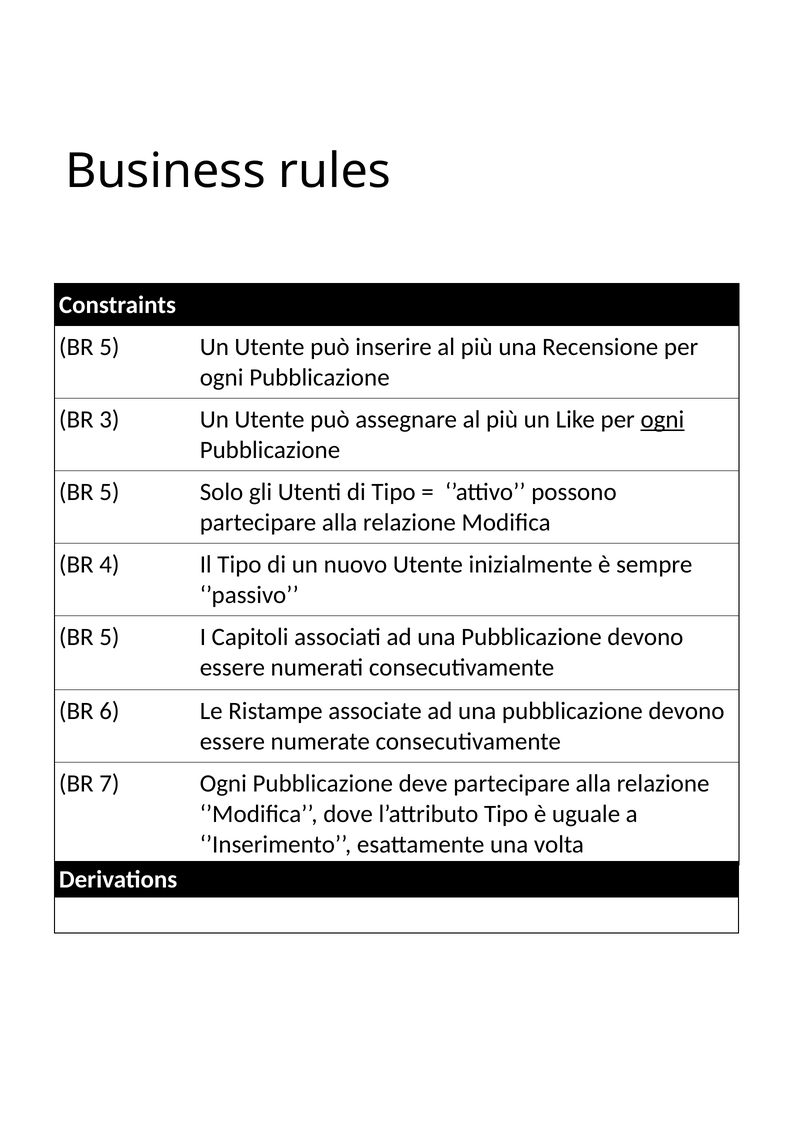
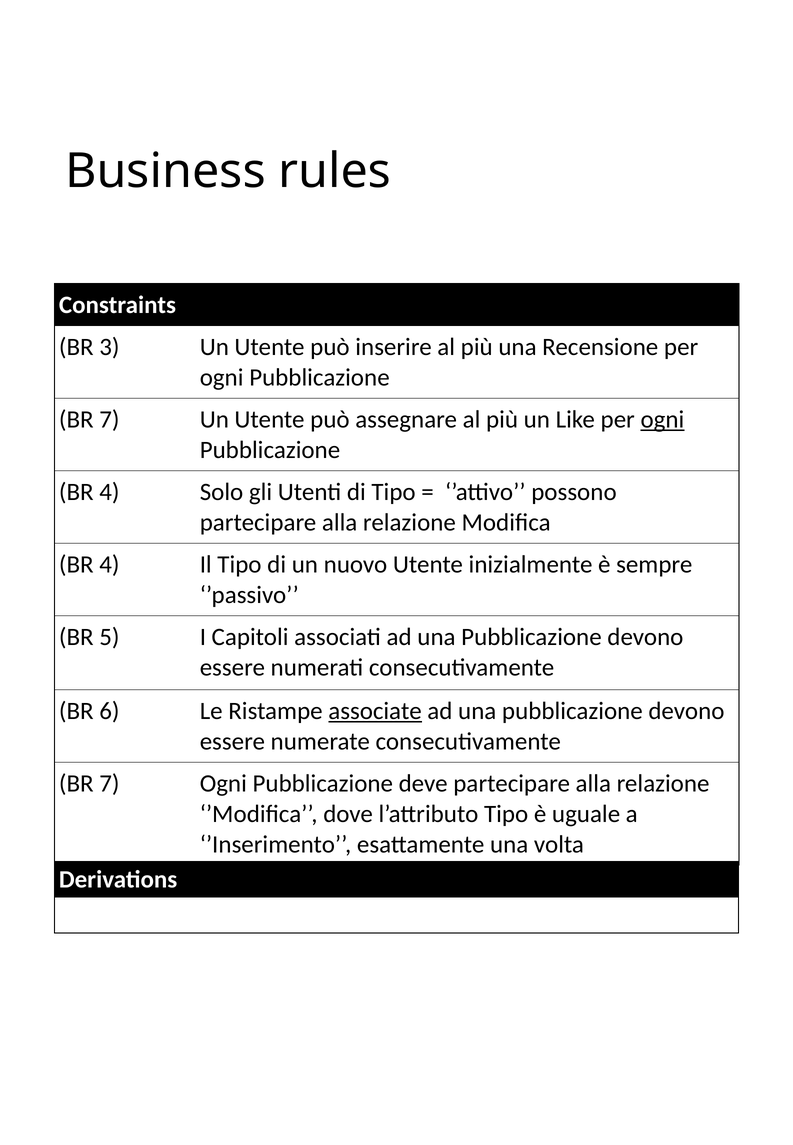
5: 5 -> 3 (109, 347)
3: 3 -> 7 (109, 420)
5: 5 -> 4 (109, 492)
associate underline: none -> present (375, 711)
